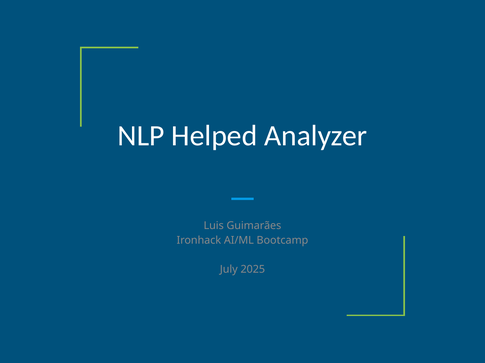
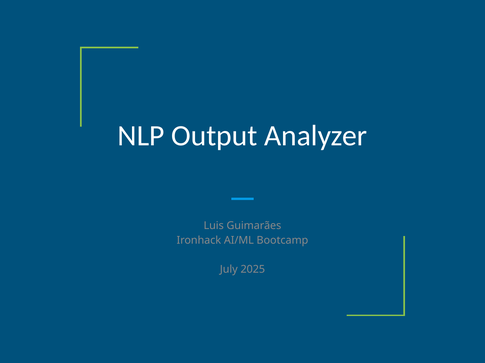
Helped: Helped -> Output (214, 136)
